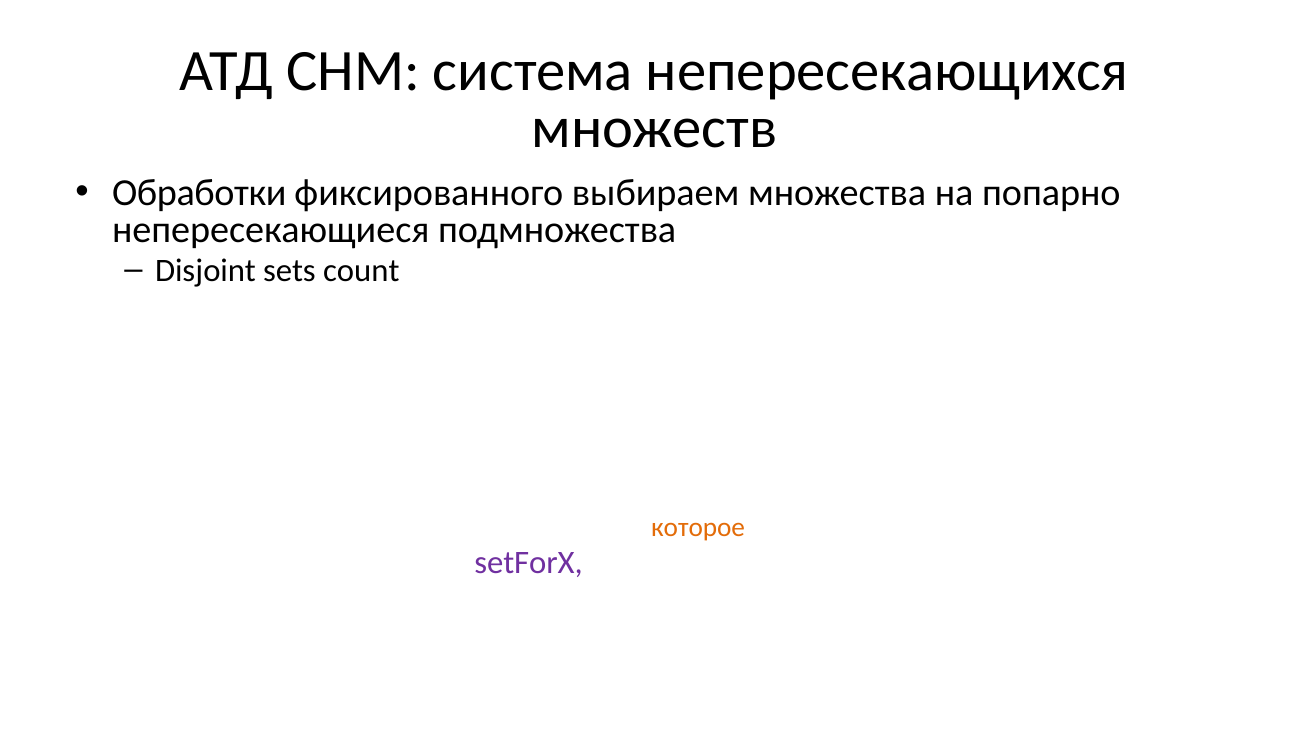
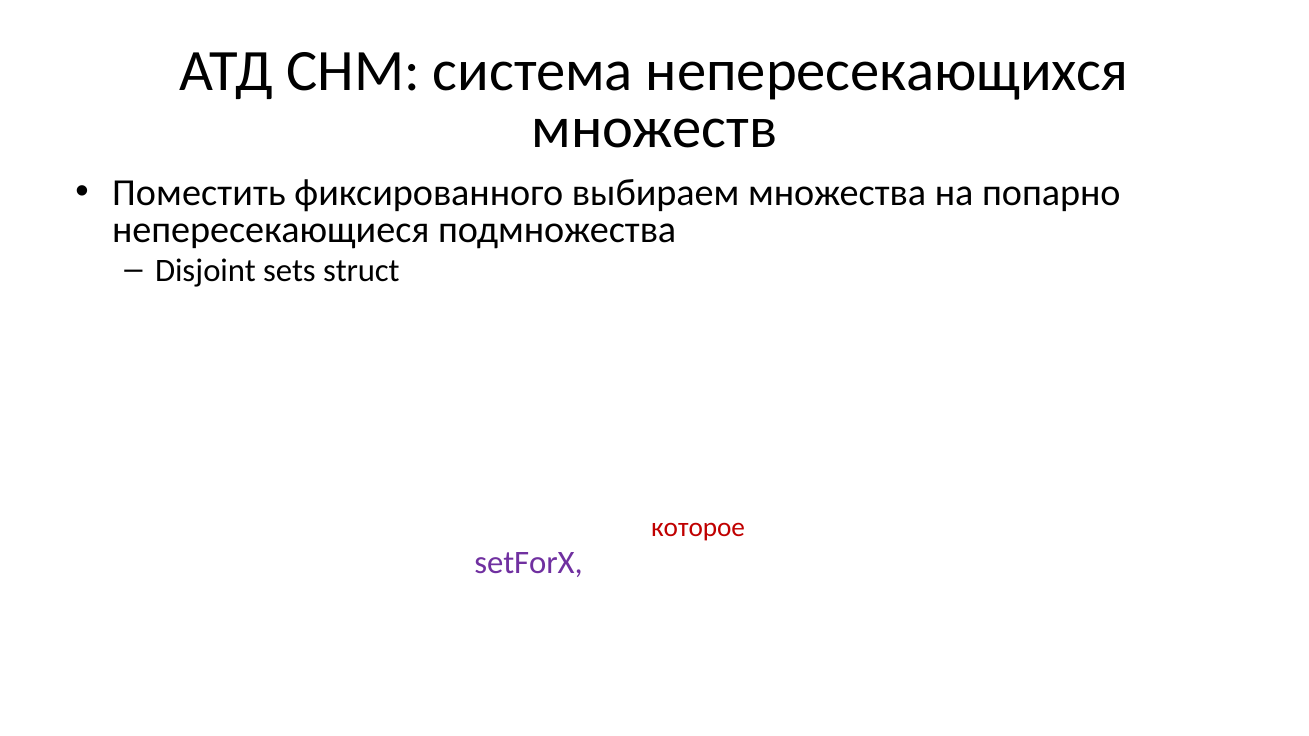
Обработки: Обработки -> Поместить (199, 193)
count: count -> struct (361, 271)
которое colour: orange -> red (698, 527)
